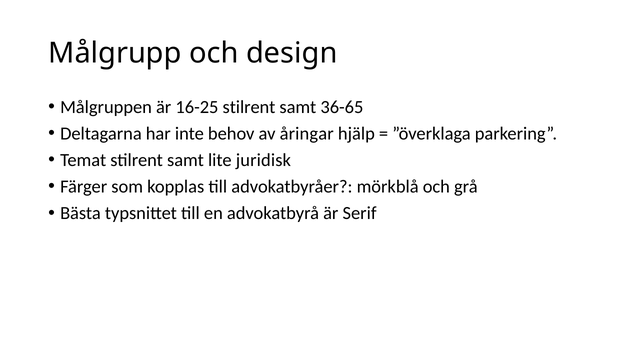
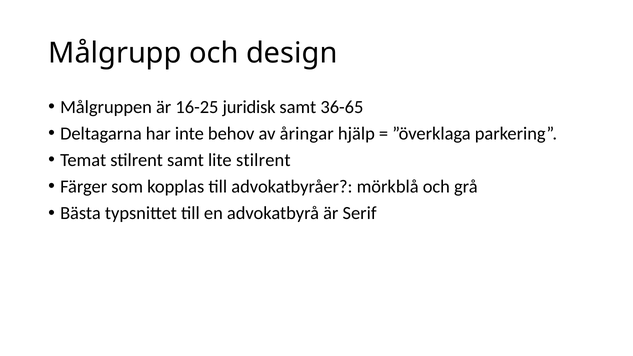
16-25 stilrent: stilrent -> juridisk (249, 107)
lite juridisk: juridisk -> stilrent (263, 160)
